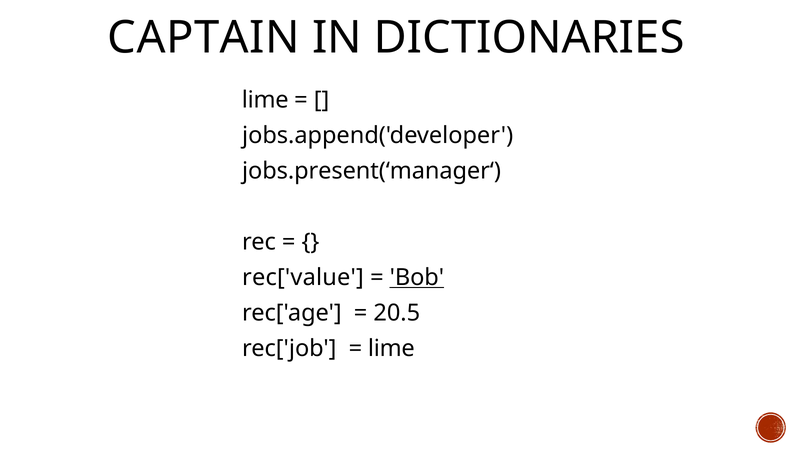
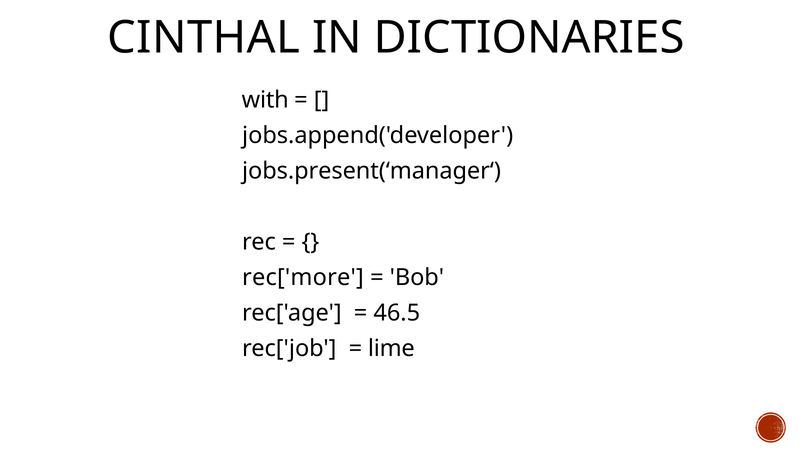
CAPTAIN: CAPTAIN -> CINTHAL (204, 38)
lime: lime -> with (265, 100)
rec['value: rec['value -> rec['more (303, 278)
Bob underline: present -> none (417, 278)
20.5: 20.5 -> 46.5 (397, 313)
